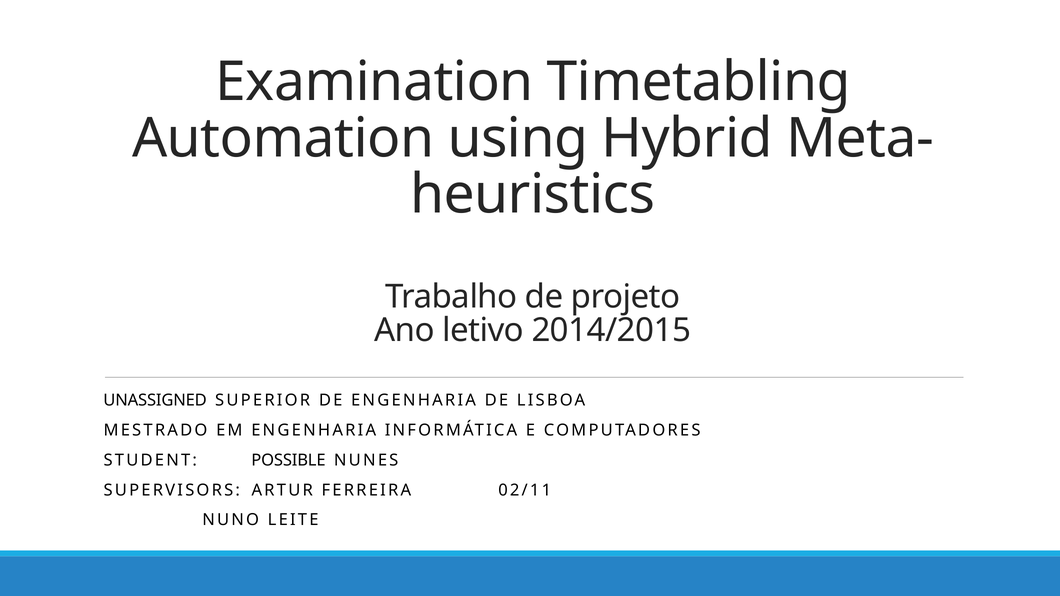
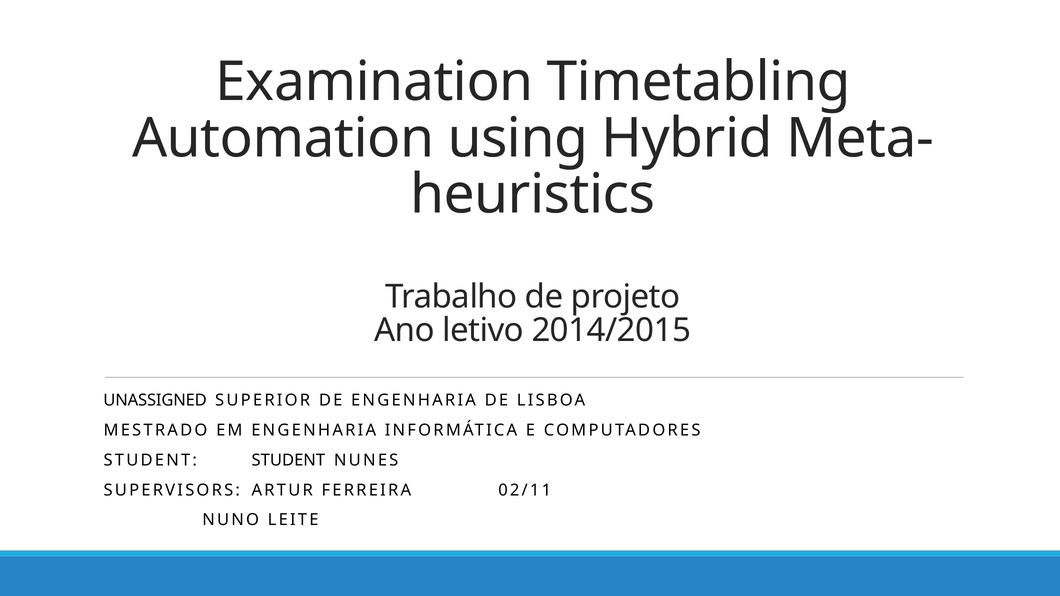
STUDENT POSSIBLE: POSSIBLE -> STUDENT (288, 460)
